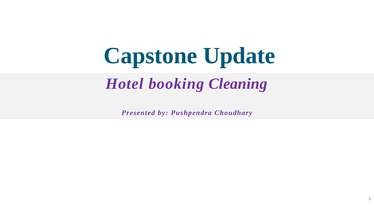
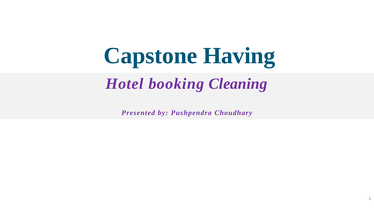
Update: Update -> Having (239, 56)
